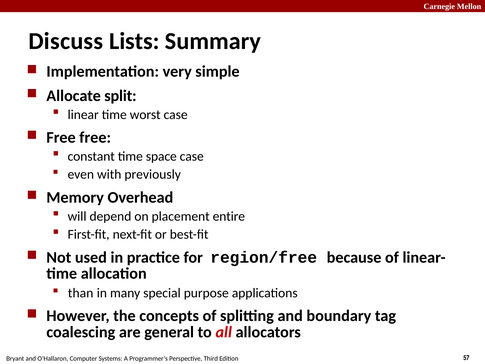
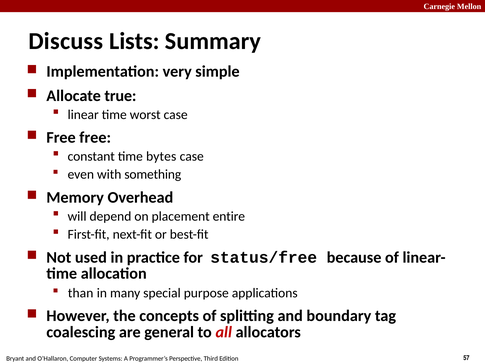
split: split -> true (120, 96)
space: space -> bytes (161, 156)
previously: previously -> something (153, 174)
region/free: region/free -> status/free (264, 257)
